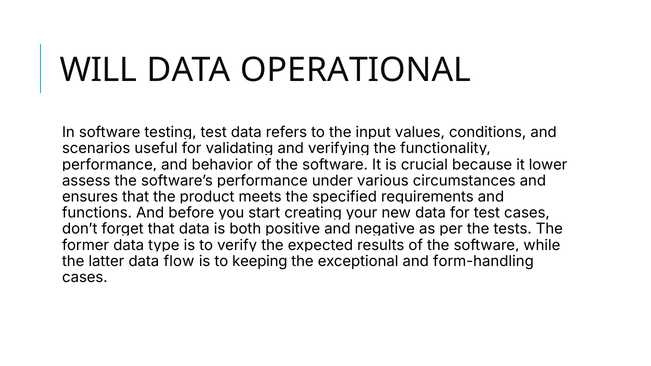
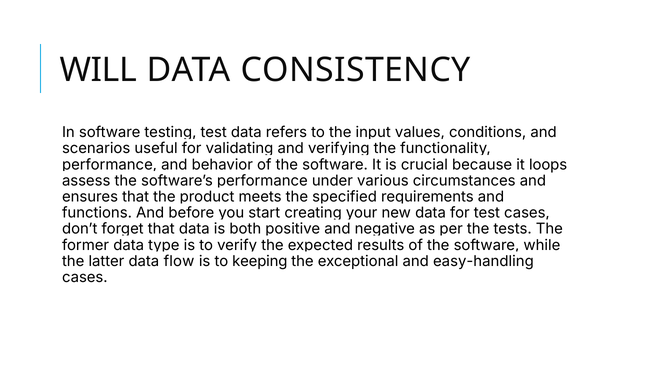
OPERATIONAL: OPERATIONAL -> CONSISTENCY (356, 70)
lower: lower -> loops (548, 165)
form-handling: form-handling -> easy-handling (483, 261)
